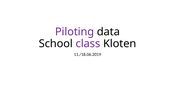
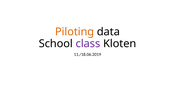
Piloting colour: purple -> orange (75, 32)
